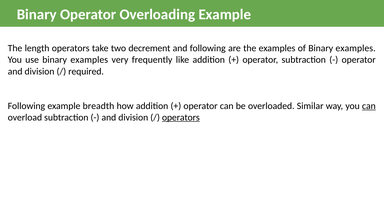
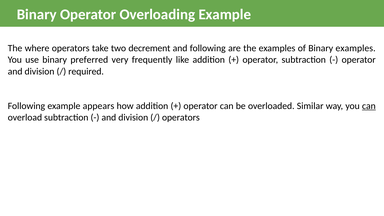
length: length -> where (37, 48)
use binary examples: examples -> preferred (89, 60)
breadth: breadth -> appears (98, 106)
operators underline: present -> none (181, 117)
